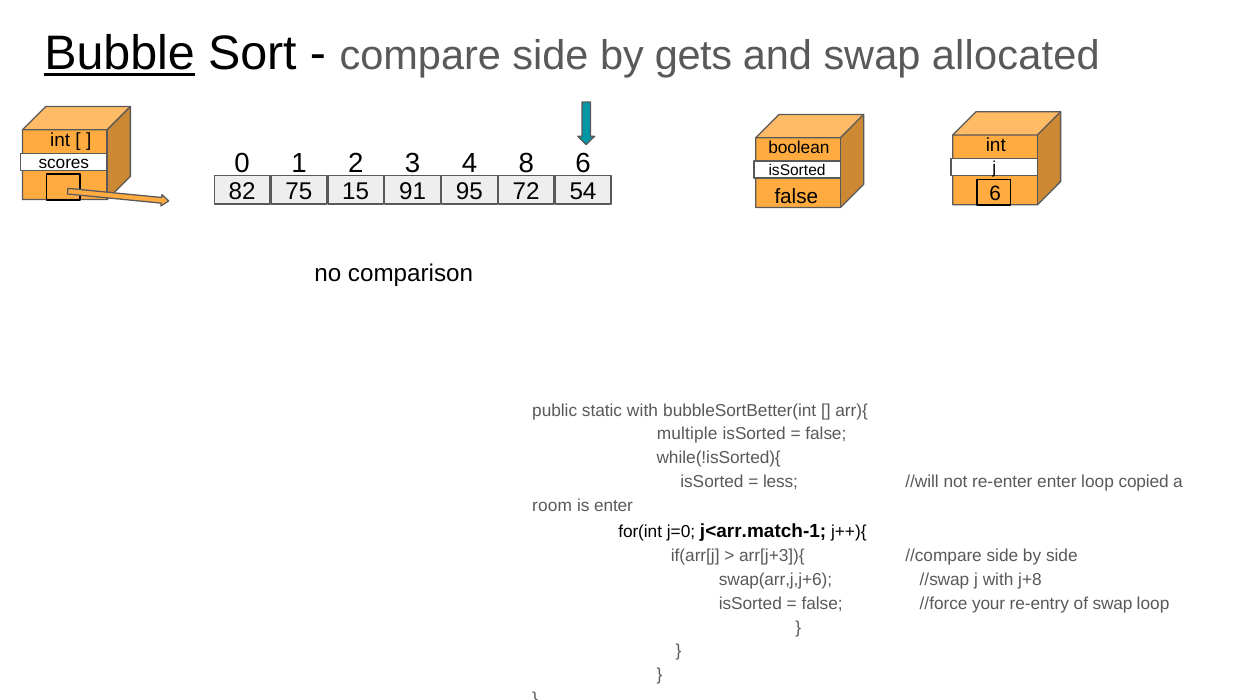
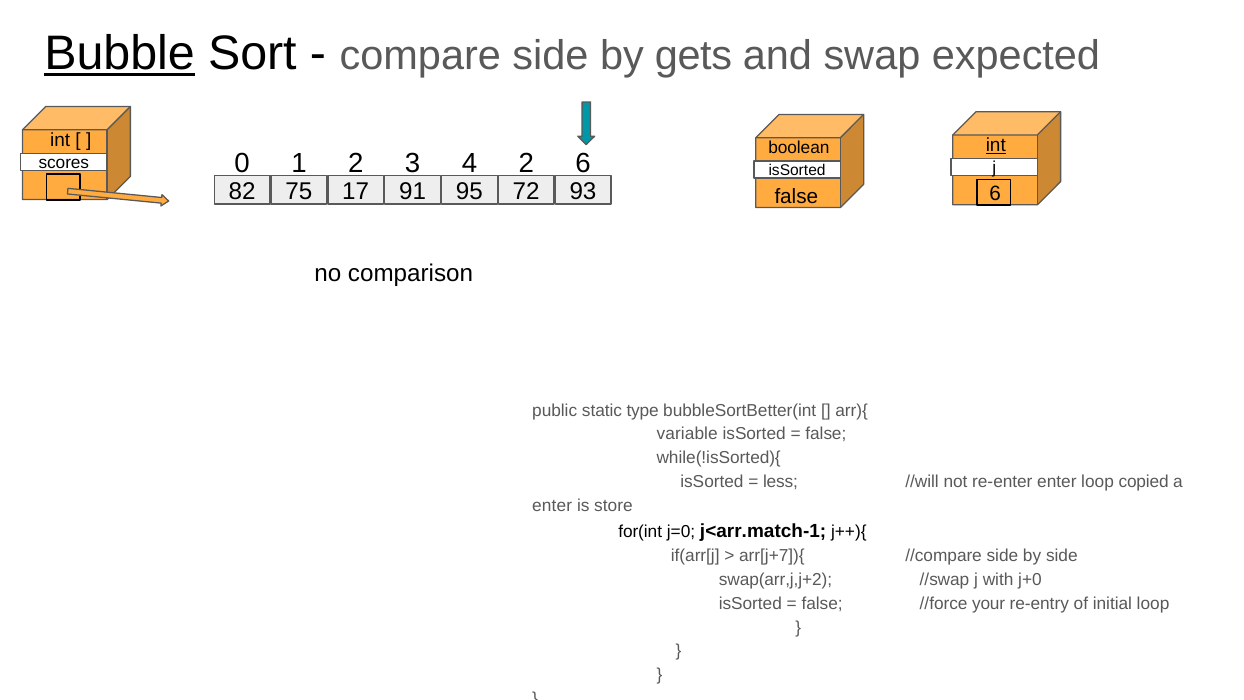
allocated: allocated -> expected (1016, 56)
int underline: none -> present (996, 145)
8: 8 -> 2 (526, 163)
15: 15 -> 17 (356, 191)
54: 54 -> 93 (583, 191)
static with: with -> type (643, 410)
multiple: multiple -> variable (687, 434)
room: room -> enter (552, 506)
is enter: enter -> store (613, 506)
arr[j+3]){: arr[j+3]){ -> arr[j+7]){ (772, 556)
swap(arr,j,j+6: swap(arr,j,j+6 -> swap(arr,j,j+2 (775, 580)
j+8: j+8 -> j+0 (1030, 580)
of swap: swap -> initial (1112, 603)
